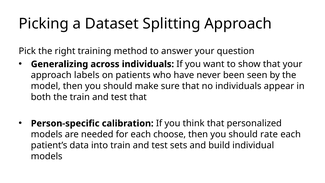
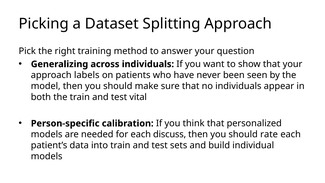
test that: that -> vital (138, 97)
choose: choose -> discuss (170, 134)
